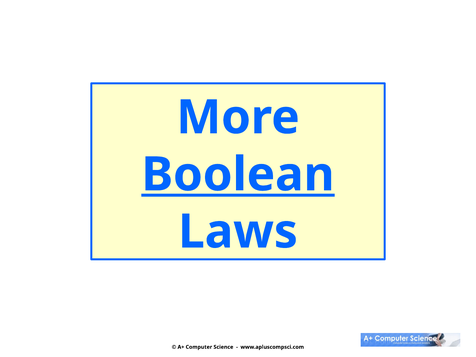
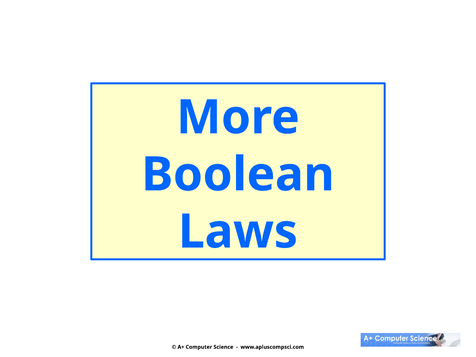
Boolean underline: present -> none (238, 175)
